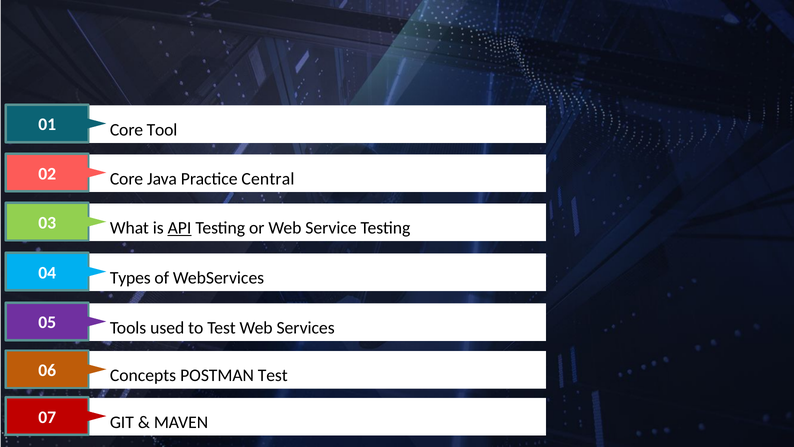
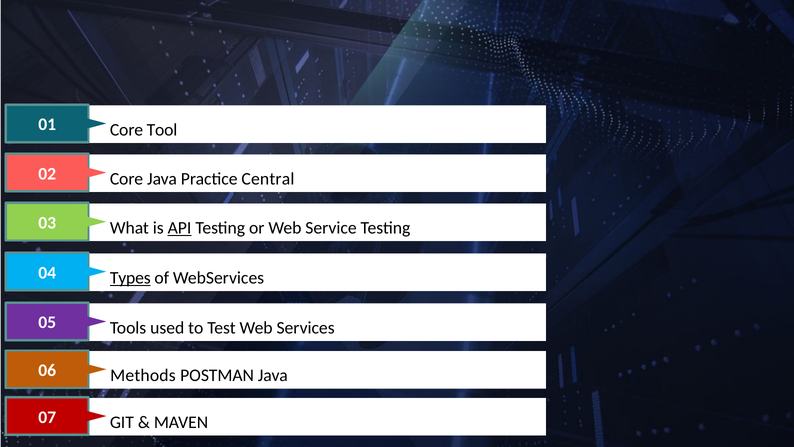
Types underline: none -> present (130, 278)
Concepts: Concepts -> Methods (143, 375)
POSTMAN Test: Test -> Java (273, 375)
